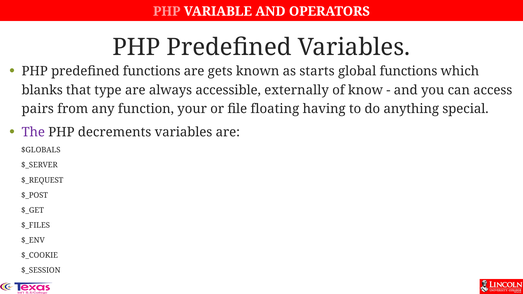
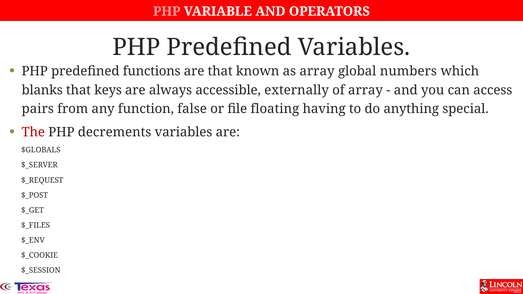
are gets: gets -> that (220, 71)
as starts: starts -> array (317, 71)
global functions: functions -> numbers (408, 71)
type: type -> keys (108, 90)
of know: know -> array (365, 90)
your: your -> false (192, 109)
The colour: purple -> red (33, 132)
